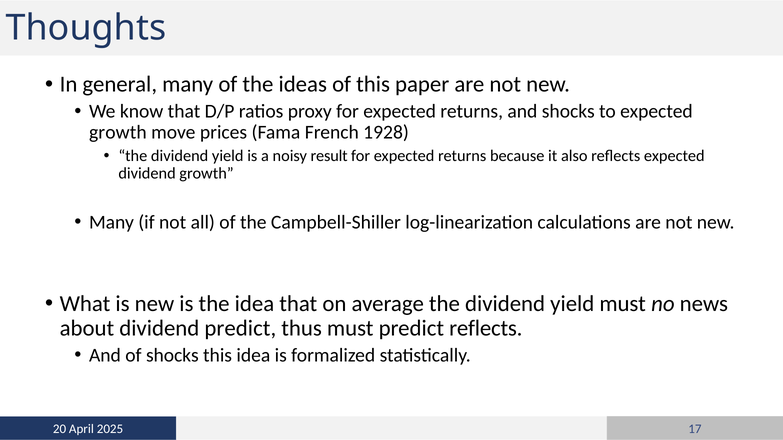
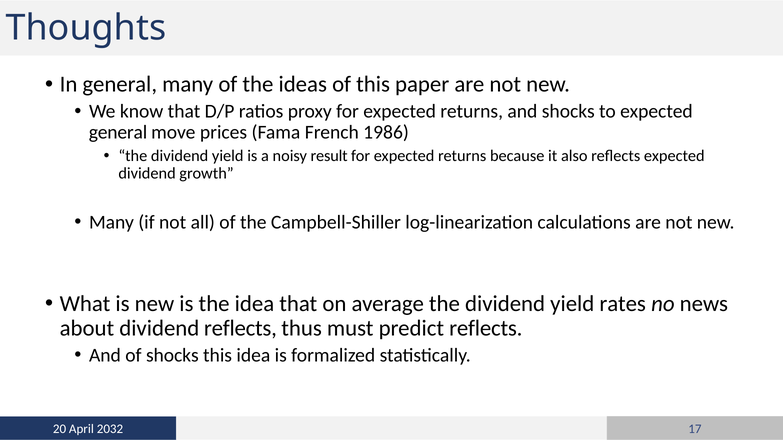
growth: growth -> general (118, 133)
1928: 1928 -> 1986 (386, 133)
yield must: must -> rates (623, 304)
dividend predict: predict -> reflects (240, 328)
2025: 2025 -> 2032 (110, 429)
